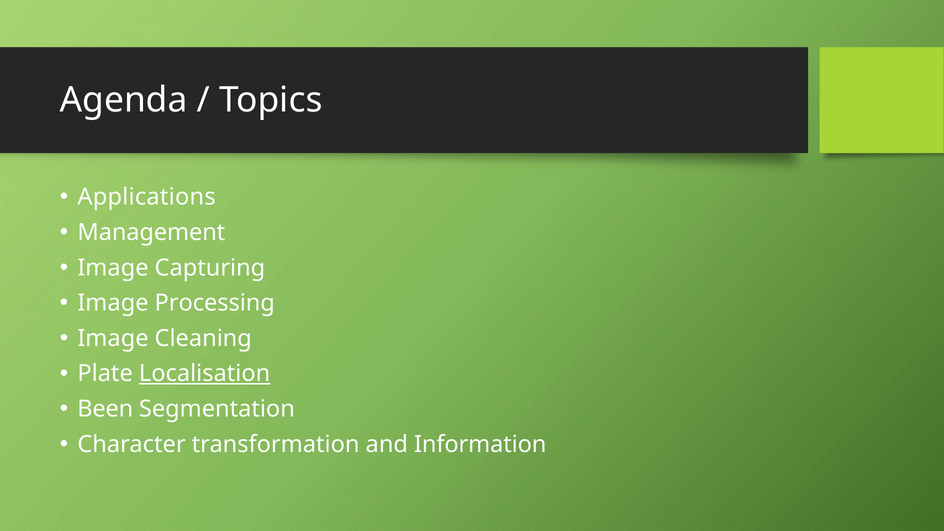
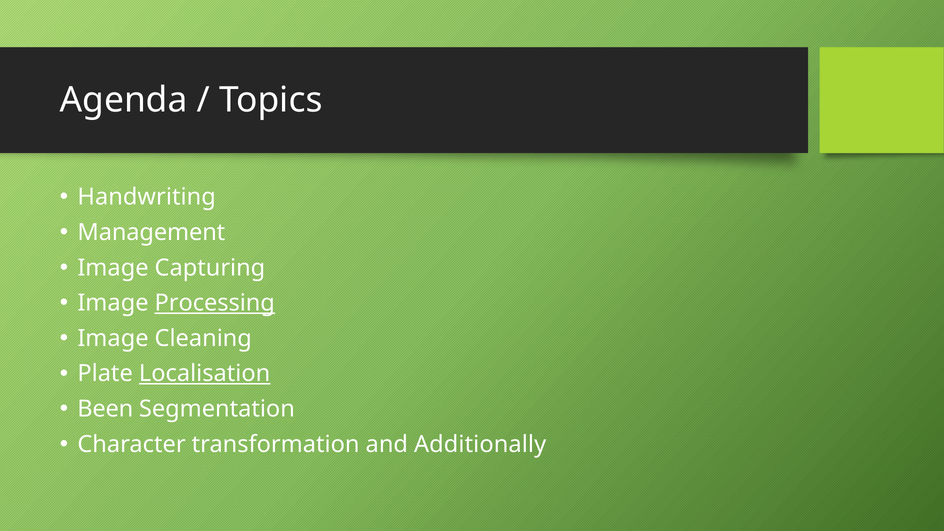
Applications: Applications -> Handwriting (147, 197)
Processing underline: none -> present (215, 303)
Information: Information -> Additionally (480, 444)
